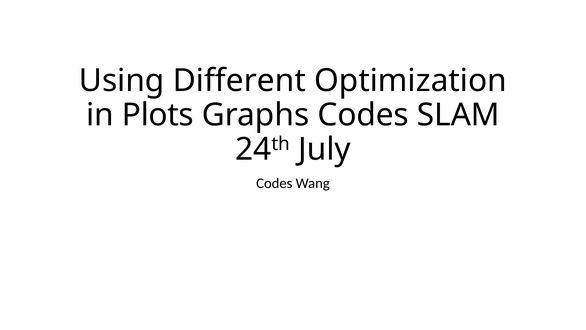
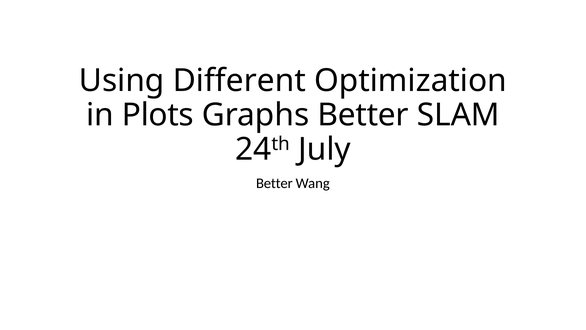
Graphs Codes: Codes -> Better (363, 115)
Codes: Codes -> Better (274, 183)
